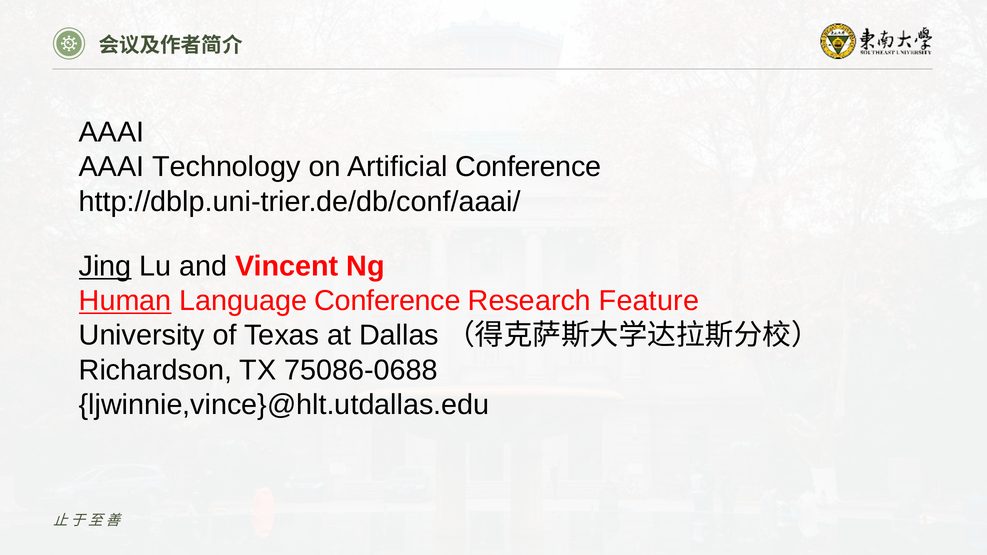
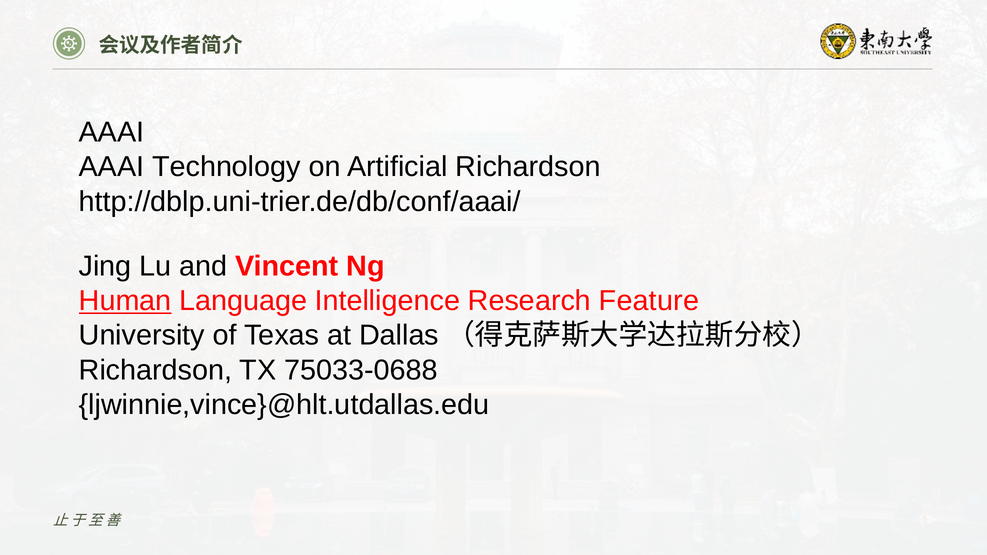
Artificial Conference: Conference -> Richardson (528, 167)
Jing underline: present -> none (105, 266)
Language Conference: Conference -> Intelligence (387, 301)
75086-0688: 75086-0688 -> 75033-0688 (361, 370)
